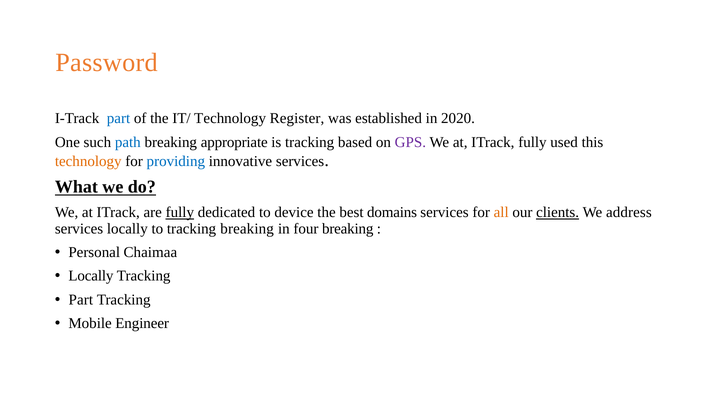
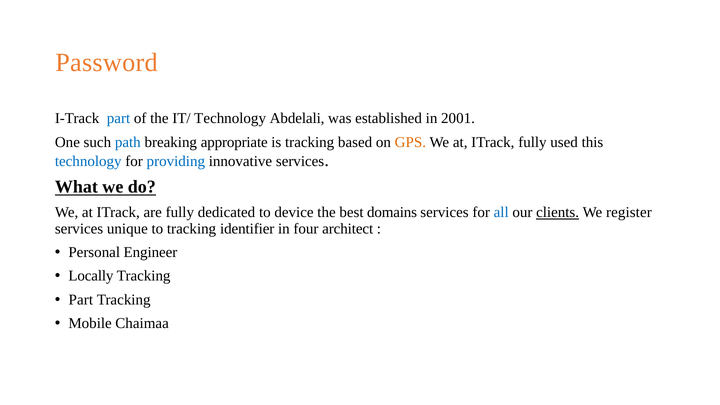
Register: Register -> Abdelali (297, 119)
2020: 2020 -> 2001 (458, 119)
GPS colour: purple -> orange (410, 142)
technology colour: orange -> blue (88, 161)
fully underline: present -> none (180, 212)
all colour: orange -> blue (501, 212)
address: address -> register (629, 212)
services locally: locally -> unique (127, 229)
tracking breaking: breaking -> identifier (247, 229)
four breaking: breaking -> architect (348, 229)
Chaimaa: Chaimaa -> Engineer (150, 252)
Engineer: Engineer -> Chaimaa (142, 323)
